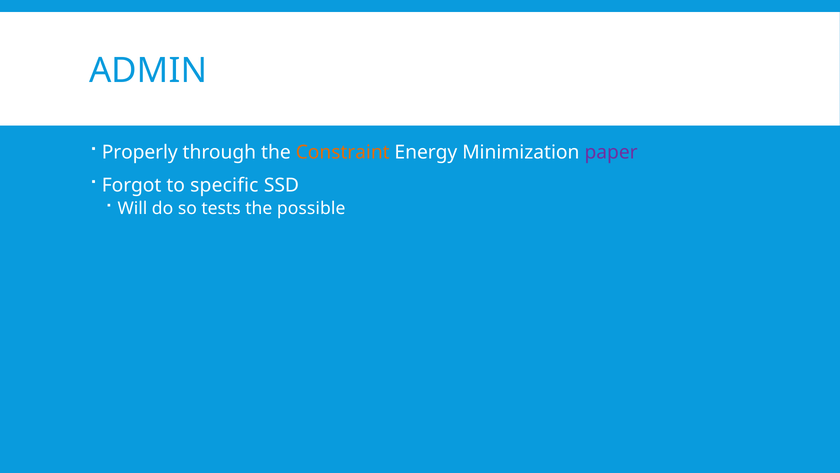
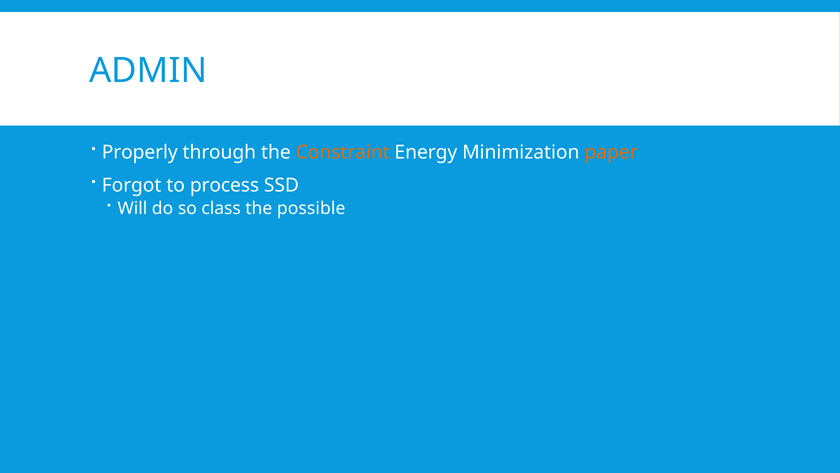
paper colour: purple -> orange (611, 152)
specific: specific -> process (225, 185)
tests: tests -> class (221, 208)
